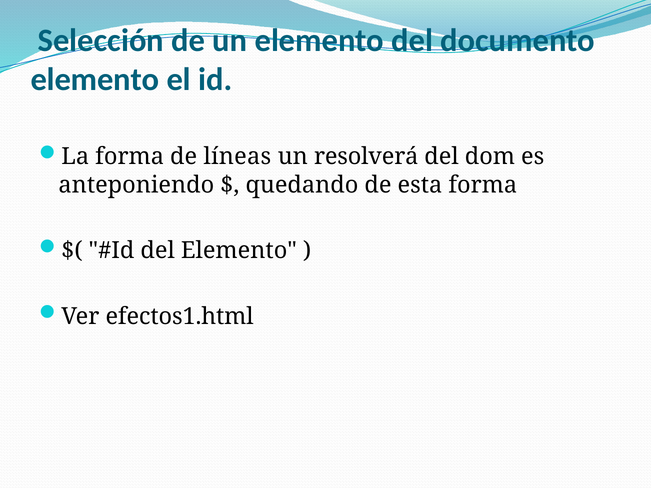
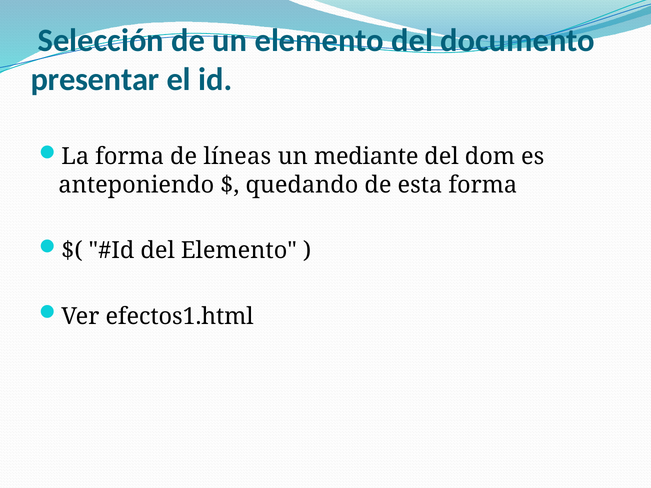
elemento: elemento -> presentar (95, 79)
resolverá: resolverá -> mediante (366, 157)
